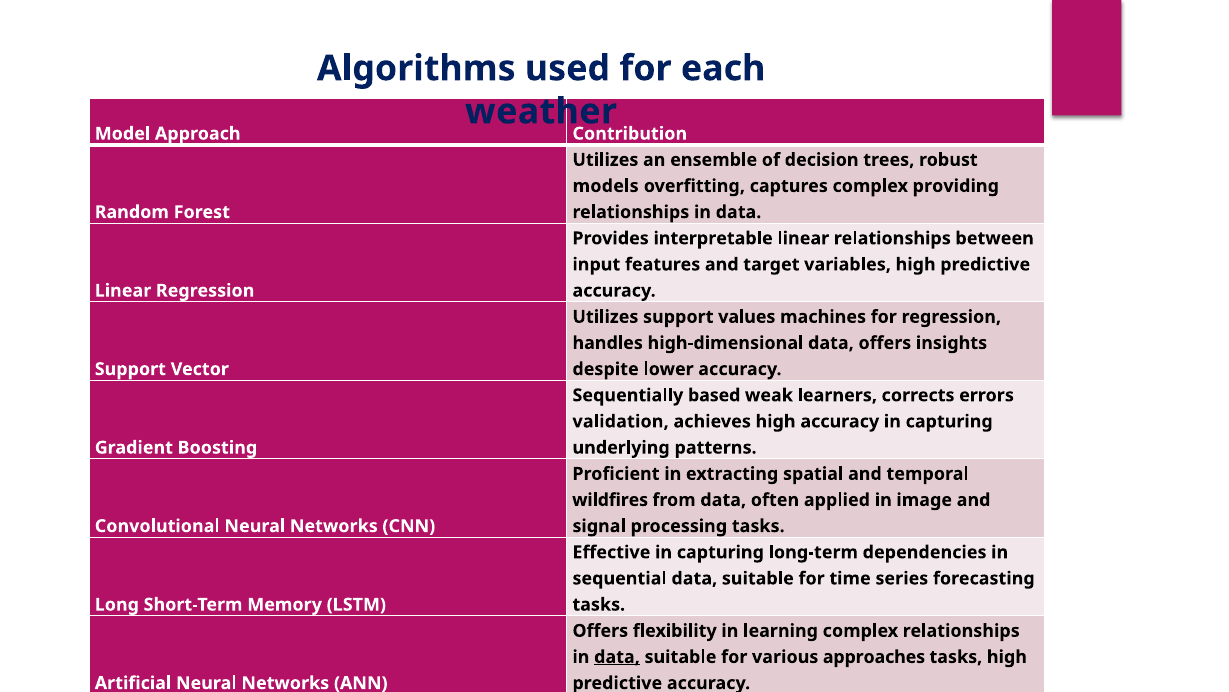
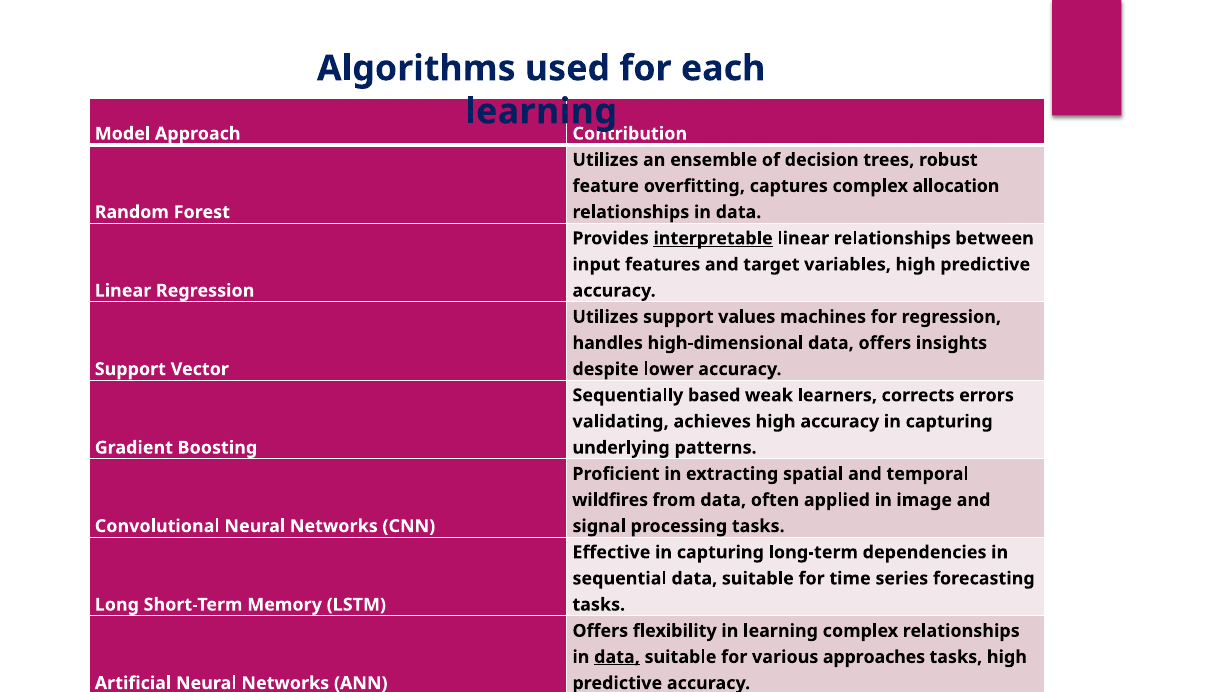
weather: weather -> learning (541, 111)
models: models -> feature (606, 186)
providing: providing -> allocation (956, 186)
interpretable underline: none -> present (713, 238)
validation: validation -> validating (621, 421)
